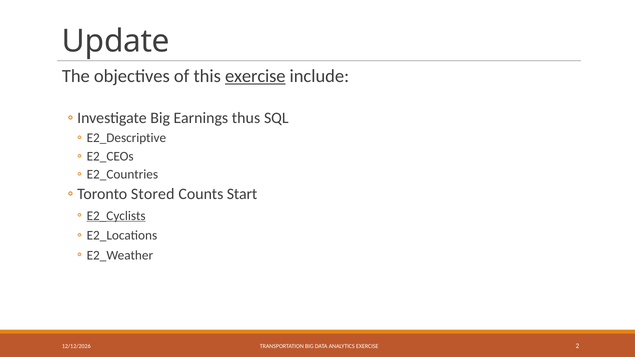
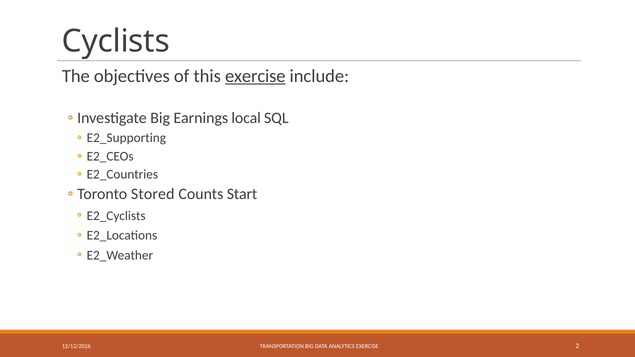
Update: Update -> Cyclists (116, 41)
thus: thus -> local (246, 118)
E2_Descriptive: E2_Descriptive -> E2_Supporting (126, 138)
E2_Cyclists underline: present -> none (116, 216)
